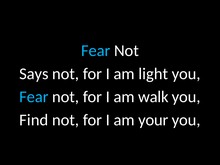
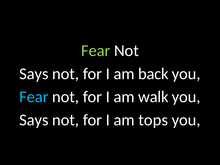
Fear colour: light blue -> light green (96, 51)
light: light -> back (153, 74)
Find: Find -> Says (34, 120)
your: your -> tops (153, 120)
